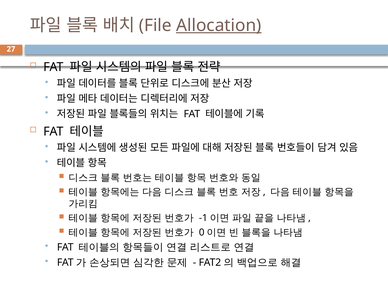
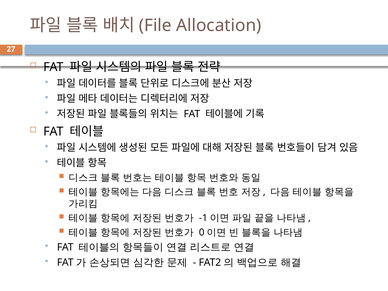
Allocation underline: present -> none (219, 25)
